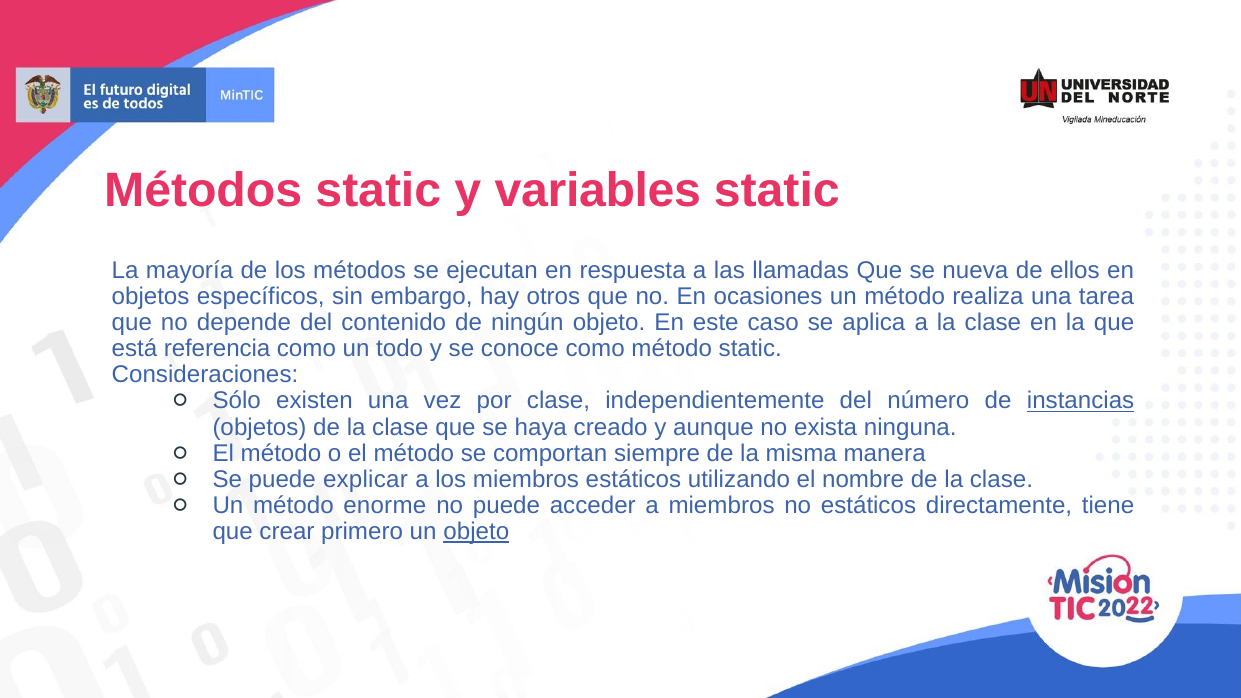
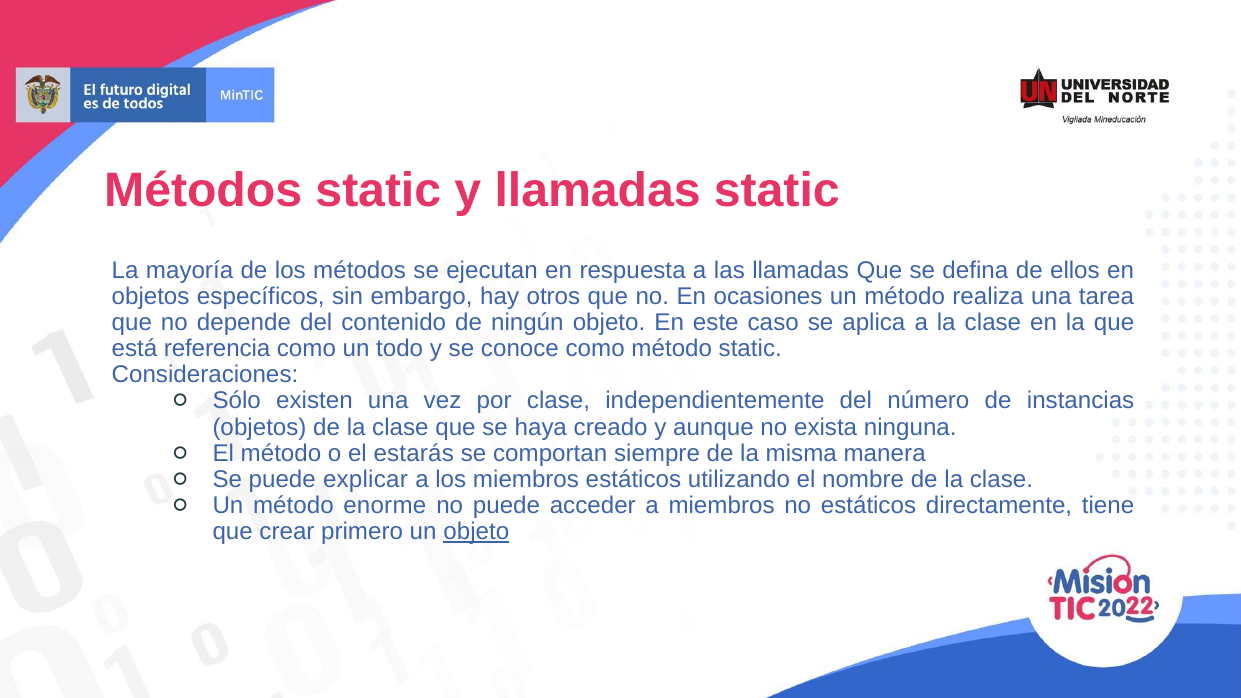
y variables: variables -> llamadas (598, 191)
nueva: nueva -> defina (975, 271)
instancias underline: present -> none (1081, 401)
o el método: método -> estarás (414, 453)
